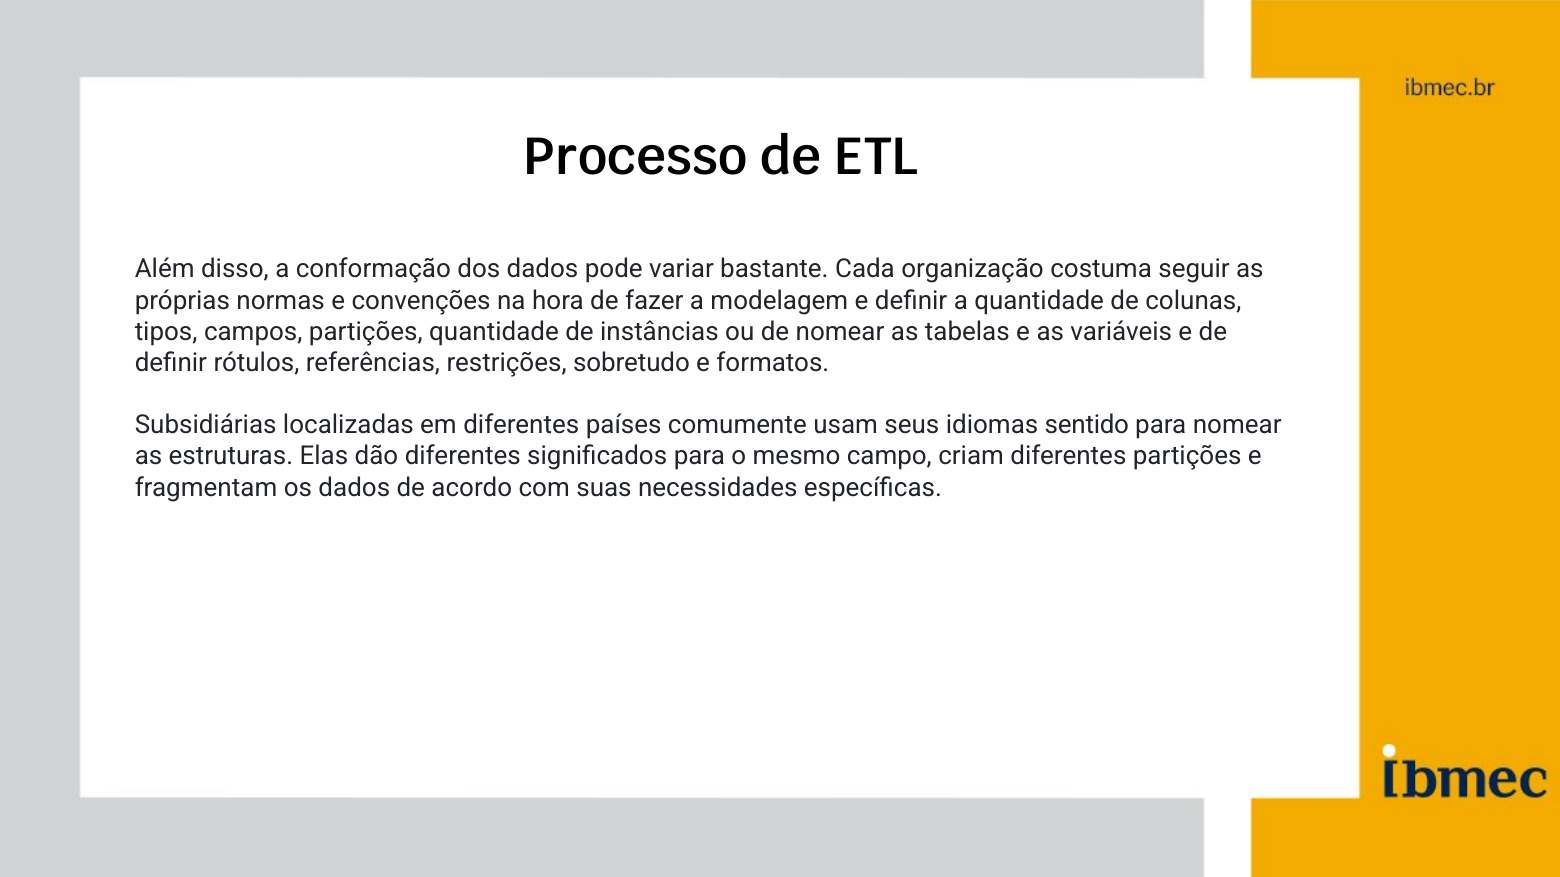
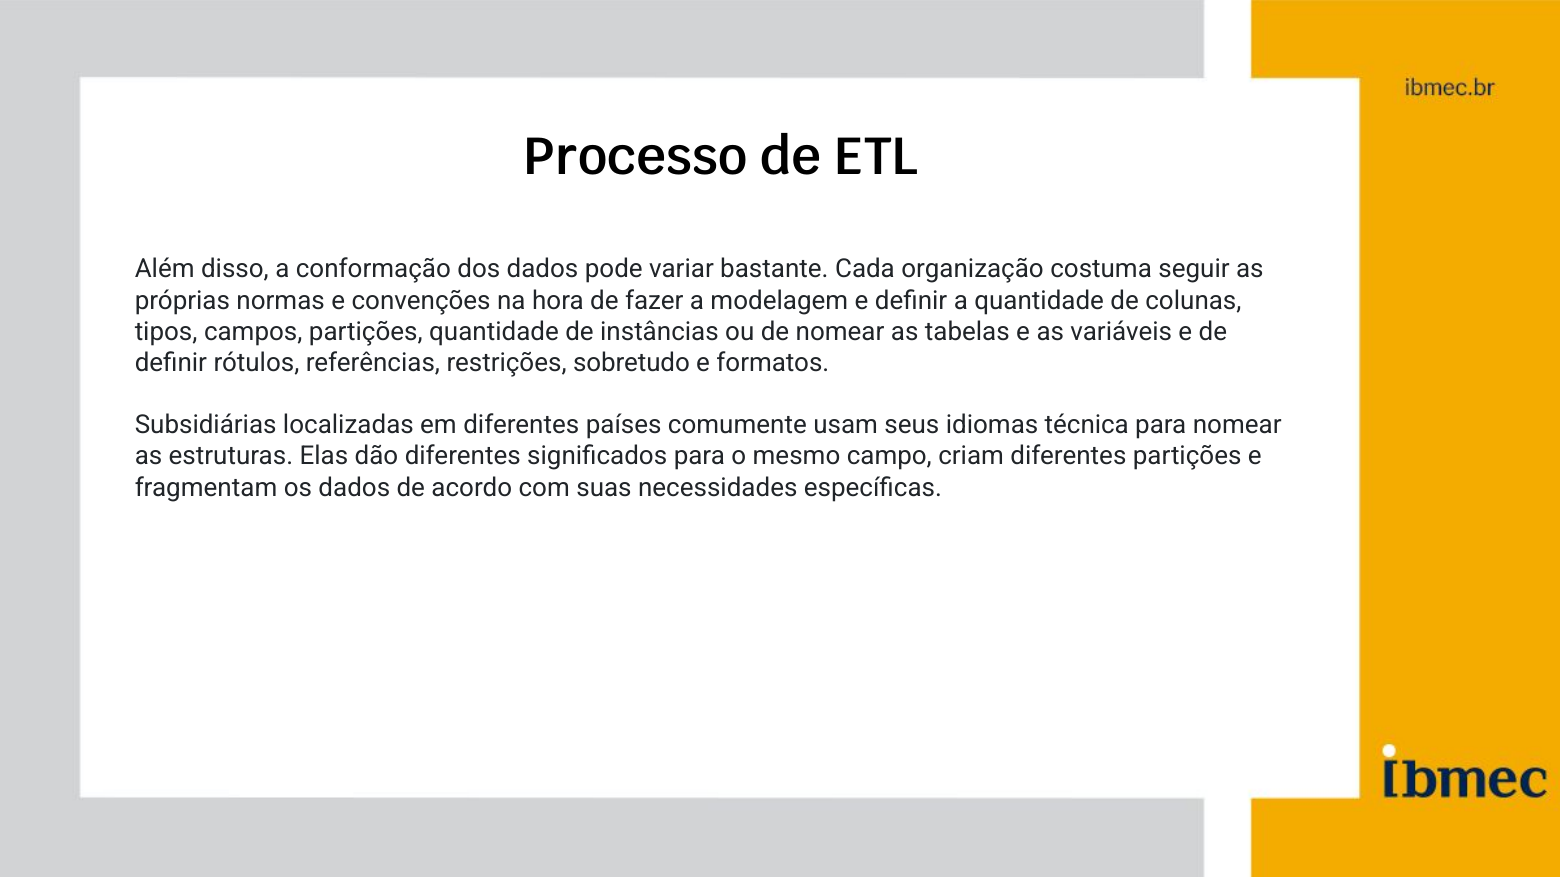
sentido: sentido -> técnica (1087, 425)
